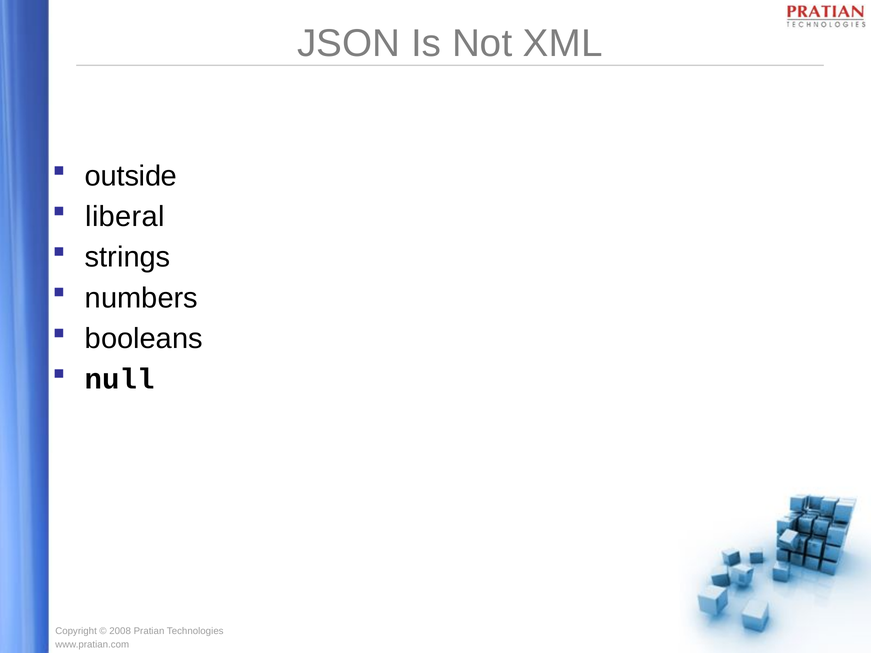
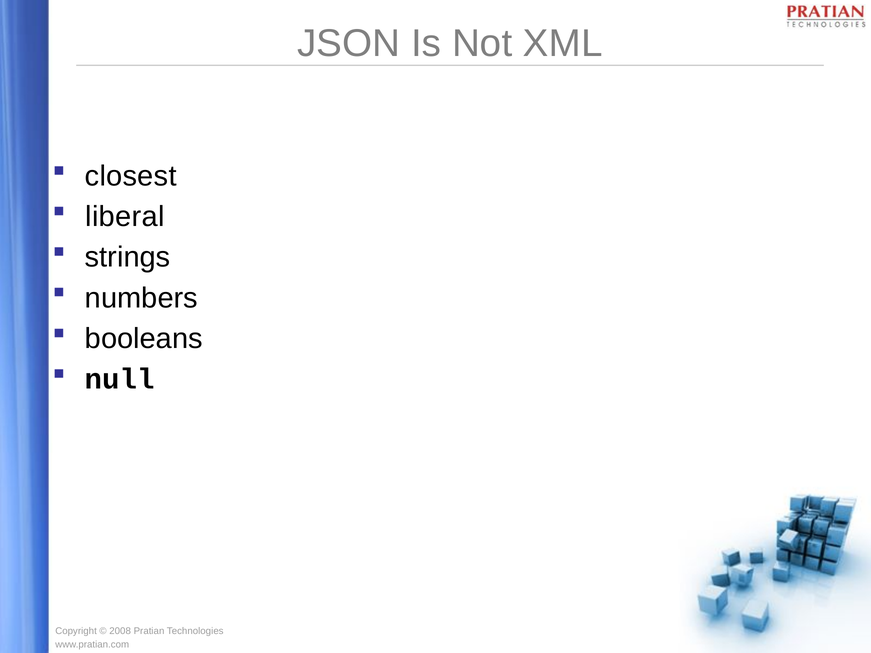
outside: outside -> closest (131, 176)
